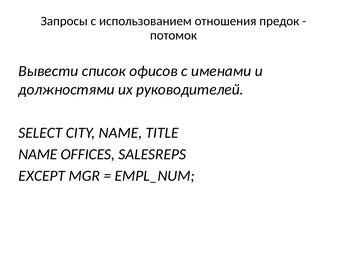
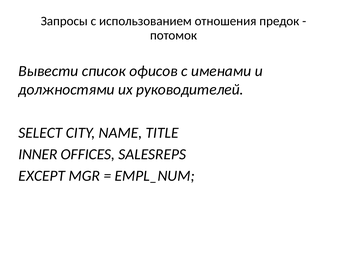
NAME: NAME -> INNER (38, 154)
